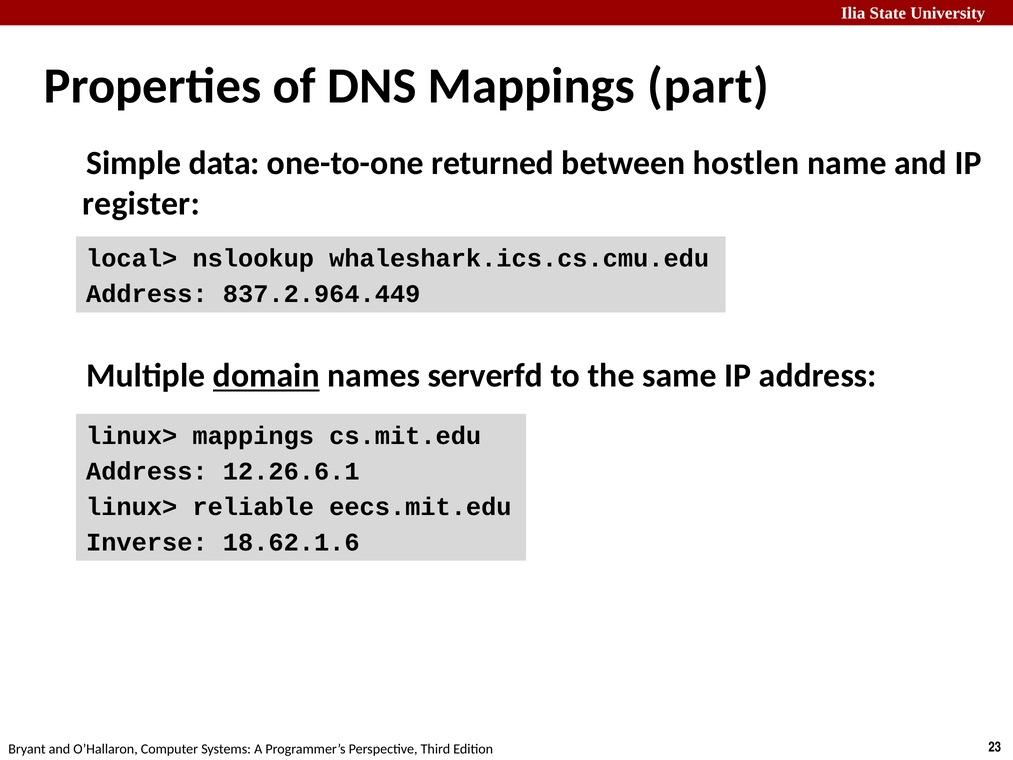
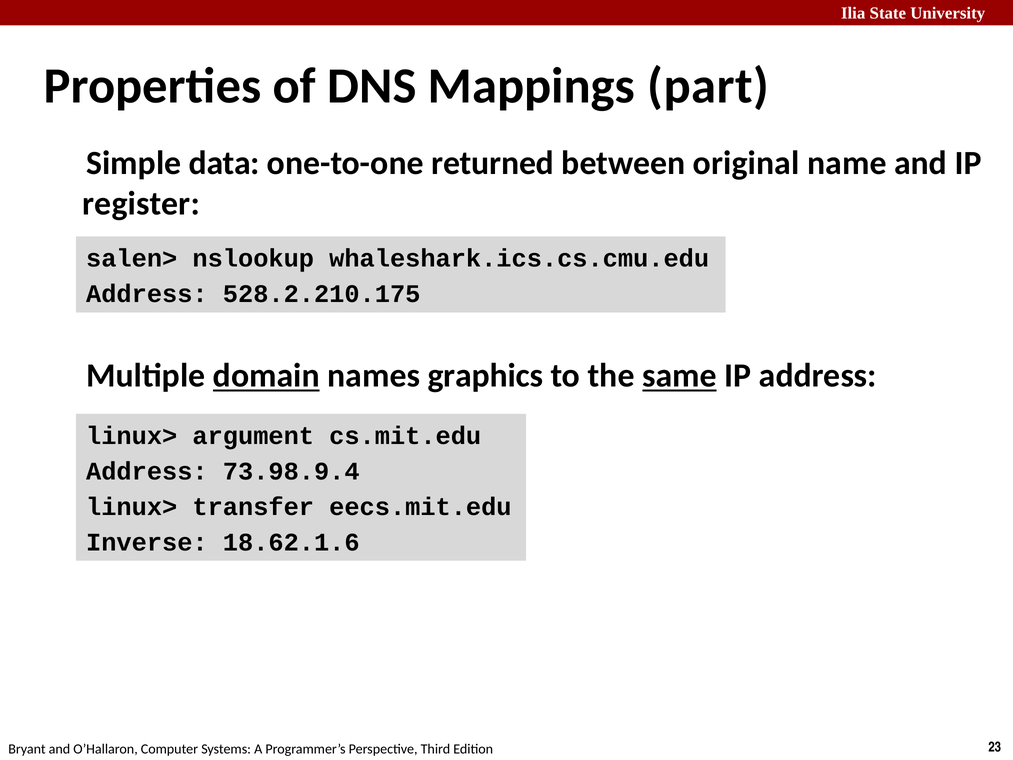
hostlen: hostlen -> original (746, 163)
local>: local> -> salen> (132, 258)
837.2.964.449: 837.2.964.449 -> 528.2.210.175 (322, 294)
serverfd: serverfd -> graphics (485, 376)
same underline: none -> present (680, 376)
linux> mappings: mappings -> argument (253, 436)
12.26.6.1: 12.26.6.1 -> 73.98.9.4 (291, 471)
reliable: reliable -> transfer (253, 507)
